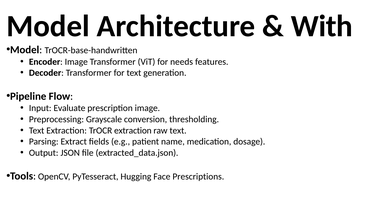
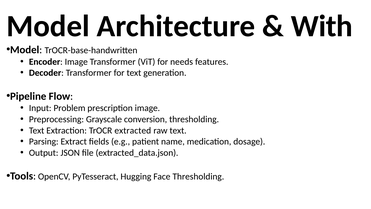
Evaluate: Evaluate -> Problem (69, 108)
TrOCR extraction: extraction -> extracted (133, 130)
Face Prescriptions: Prescriptions -> Thresholding (198, 176)
